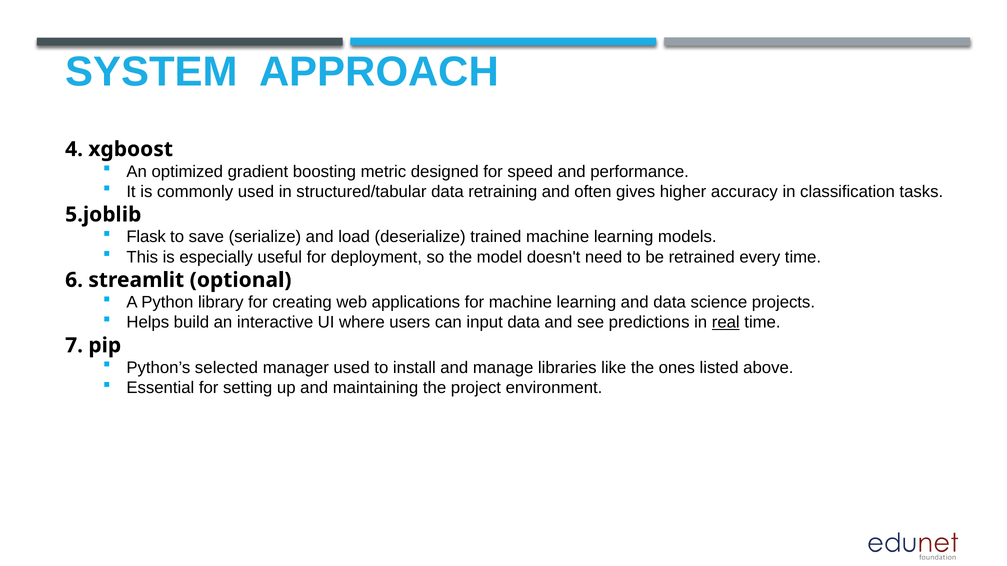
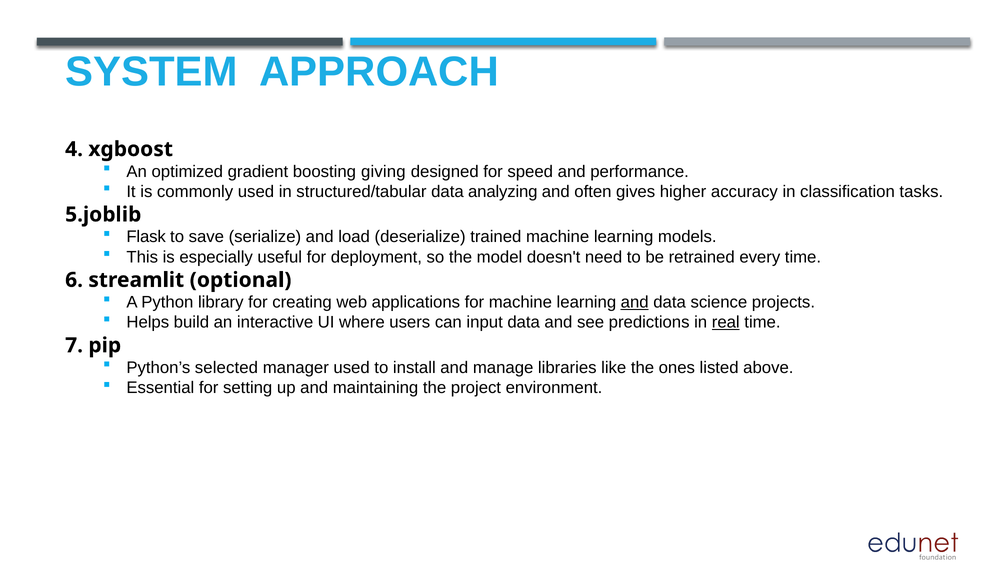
metric: metric -> giving (383, 172)
retraining: retraining -> analyzing (503, 192)
and underline: none -> present (635, 303)
